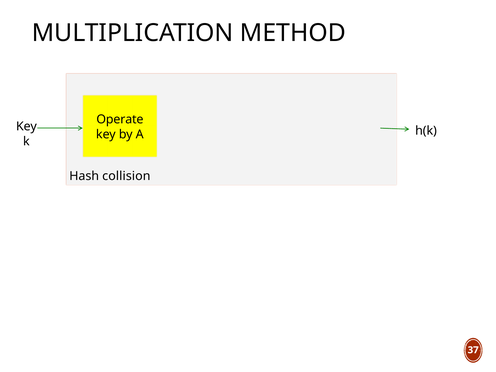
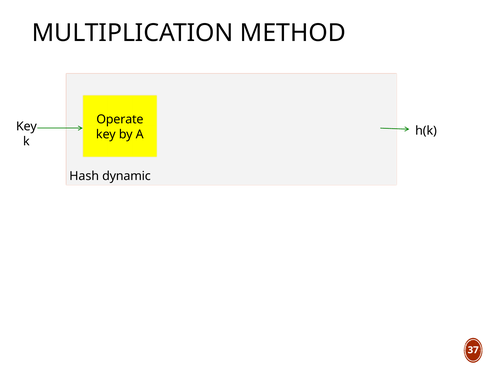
collision: collision -> dynamic (126, 176)
